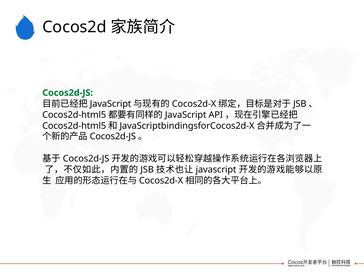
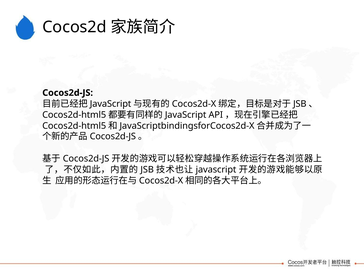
Cocos2d-JS colour: green -> black (68, 93)
